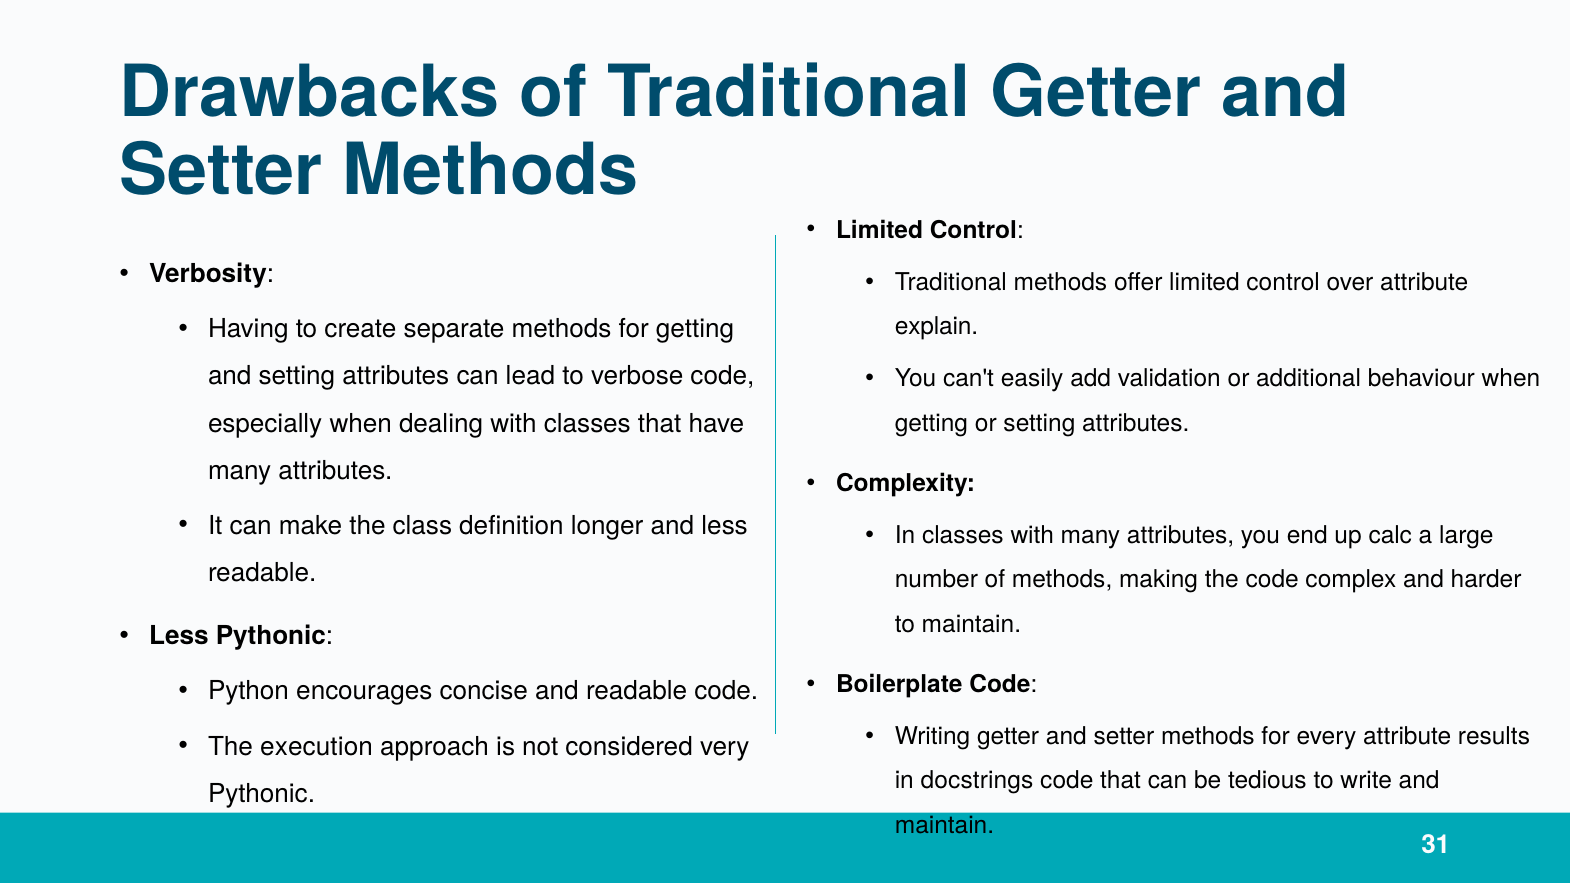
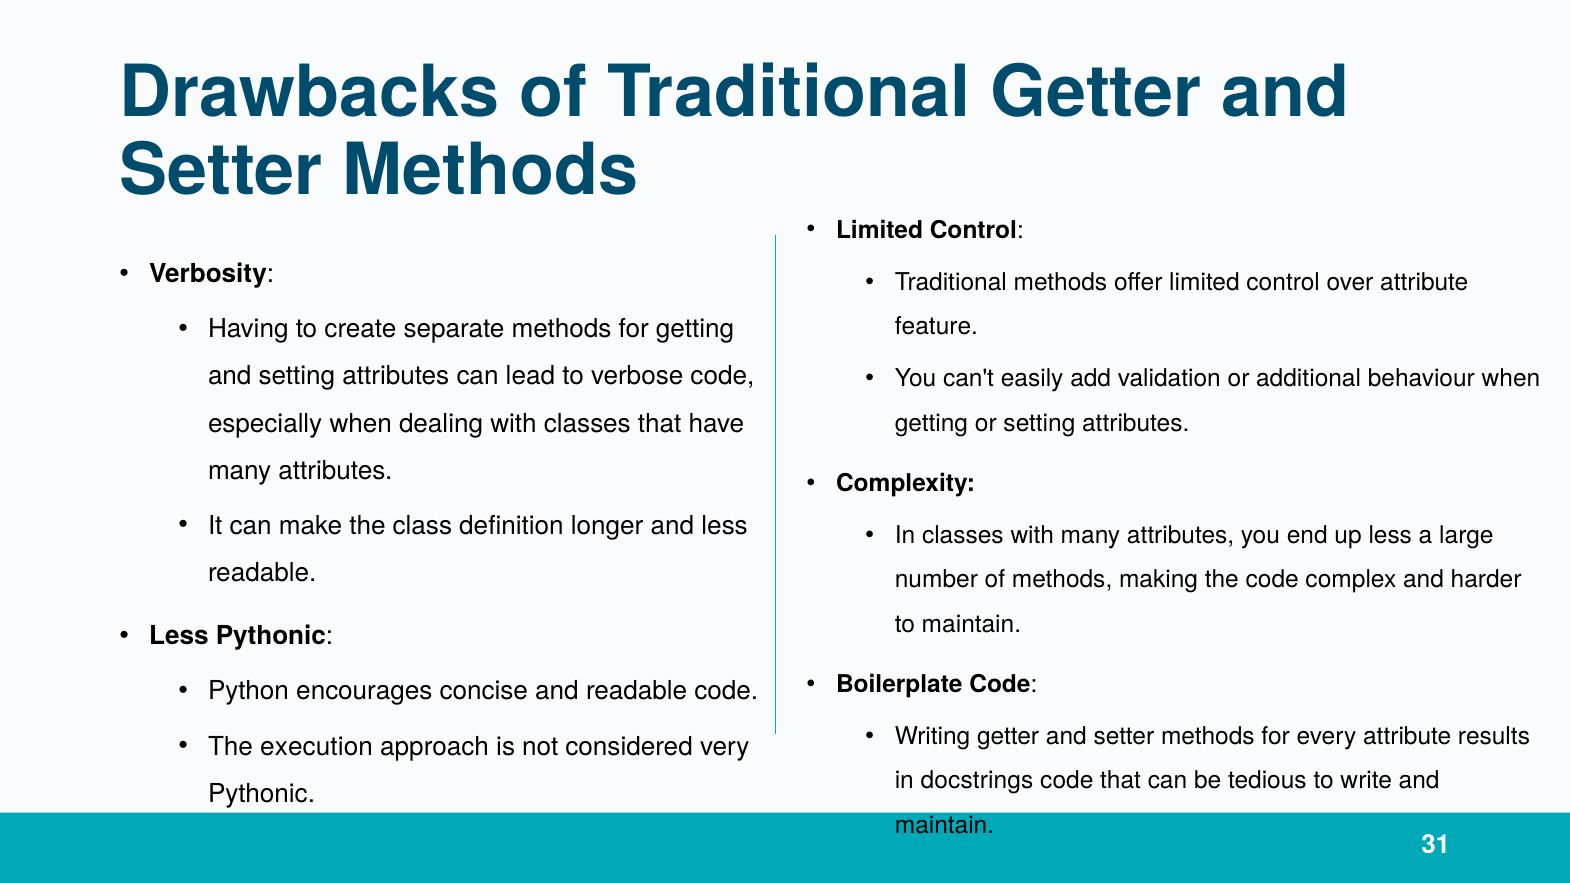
explain: explain -> feature (936, 327)
up calc: calc -> less (1390, 536)
